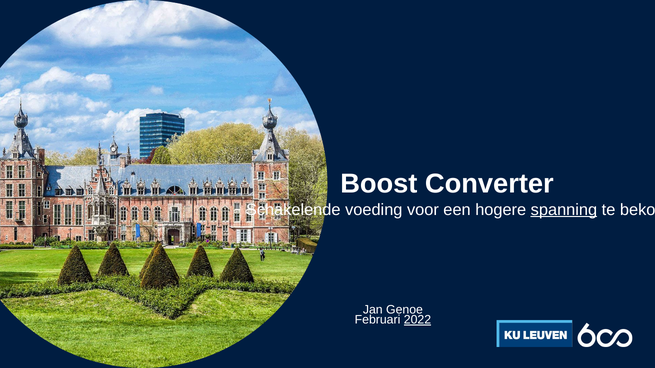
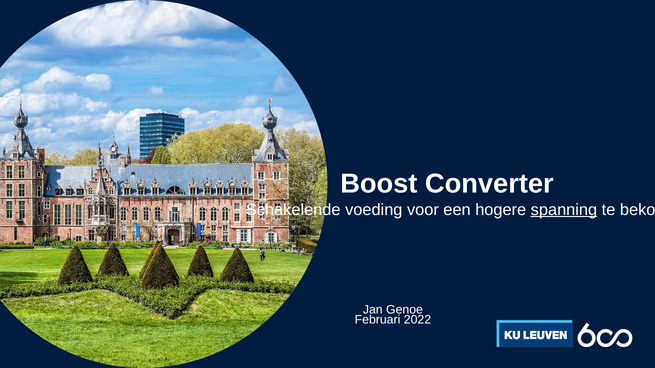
2022 underline: present -> none (417, 320)
